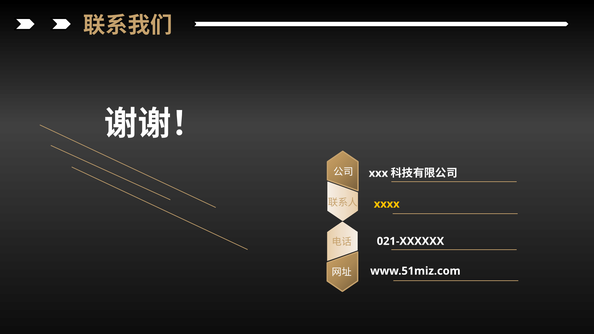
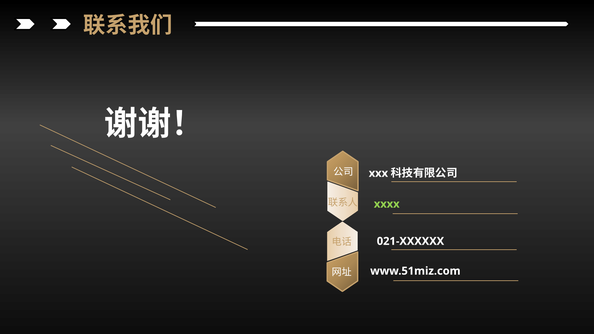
xxxx colour: yellow -> light green (387, 204)
